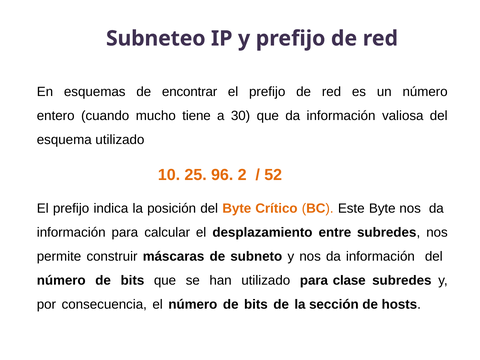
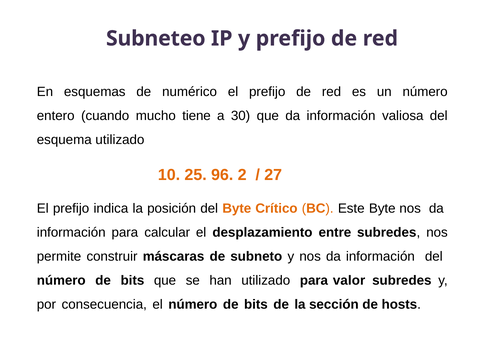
encontrar: encontrar -> numérico (190, 92)
52: 52 -> 27 (273, 175)
clase: clase -> valor (349, 280)
